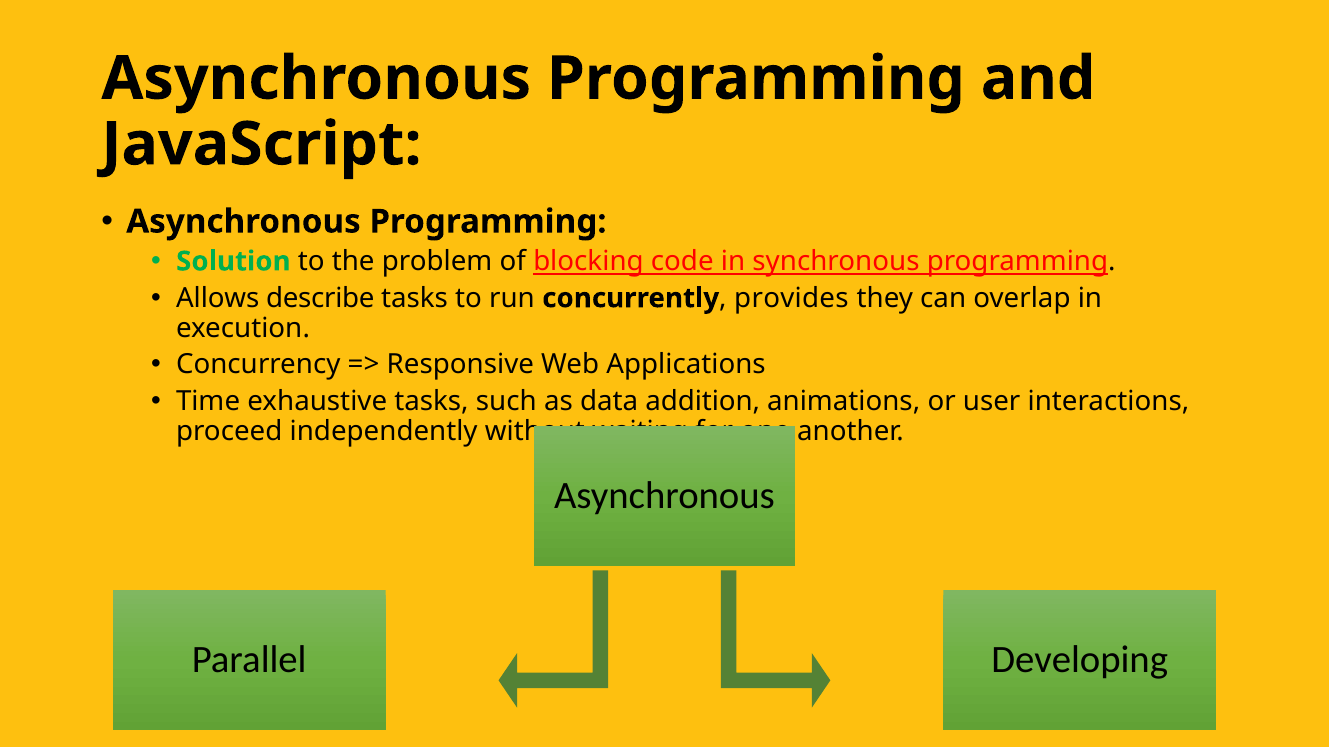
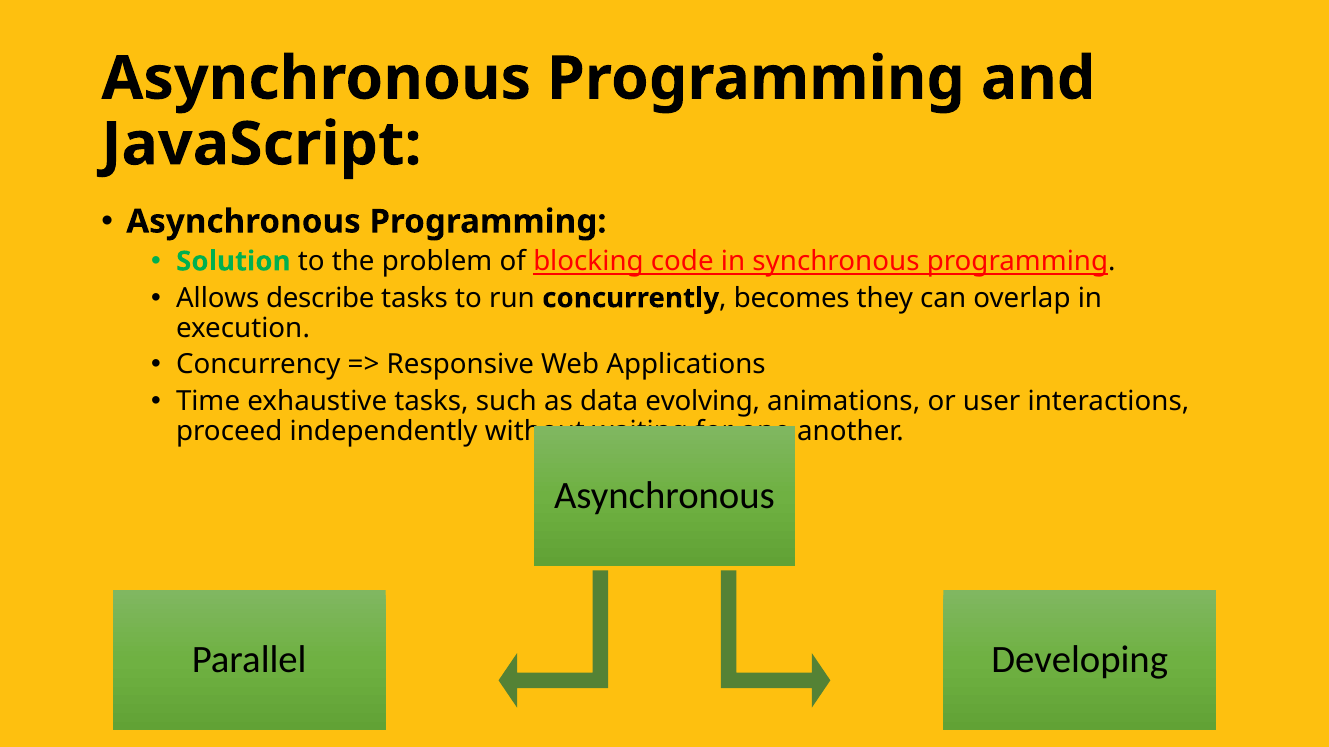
provides: provides -> becomes (792, 298)
addition: addition -> evolving (703, 402)
